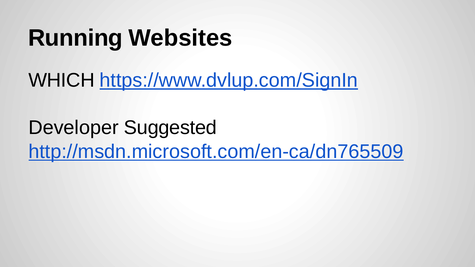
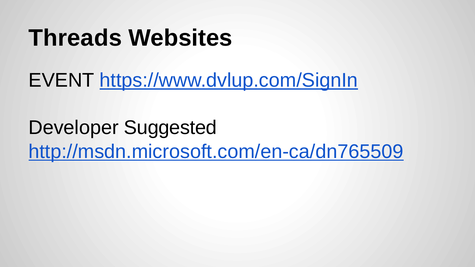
Running: Running -> Threads (75, 38)
WHICH: WHICH -> EVENT (61, 80)
